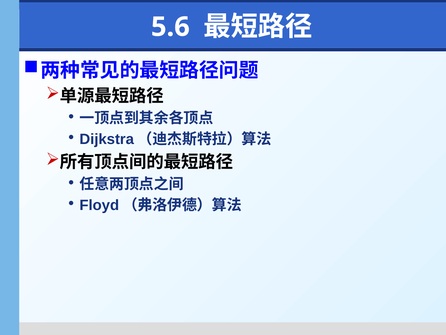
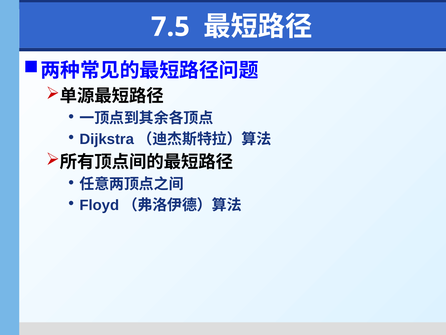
5.6: 5.6 -> 7.5 (170, 27)
